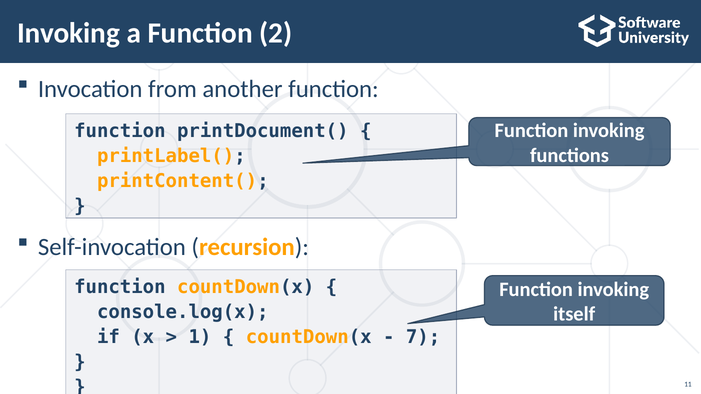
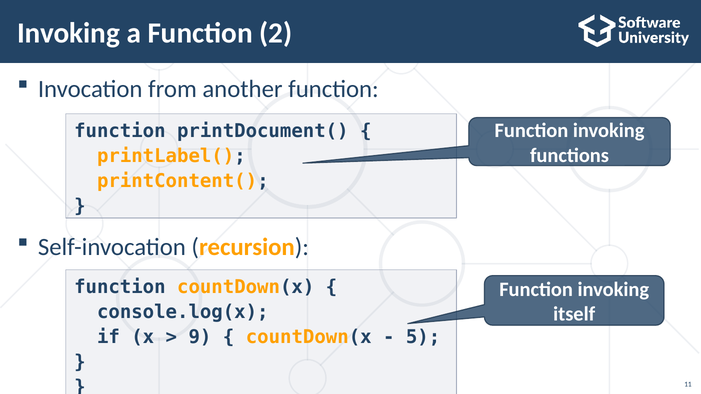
1: 1 -> 9 (200, 337)
7: 7 -> 5 (423, 337)
